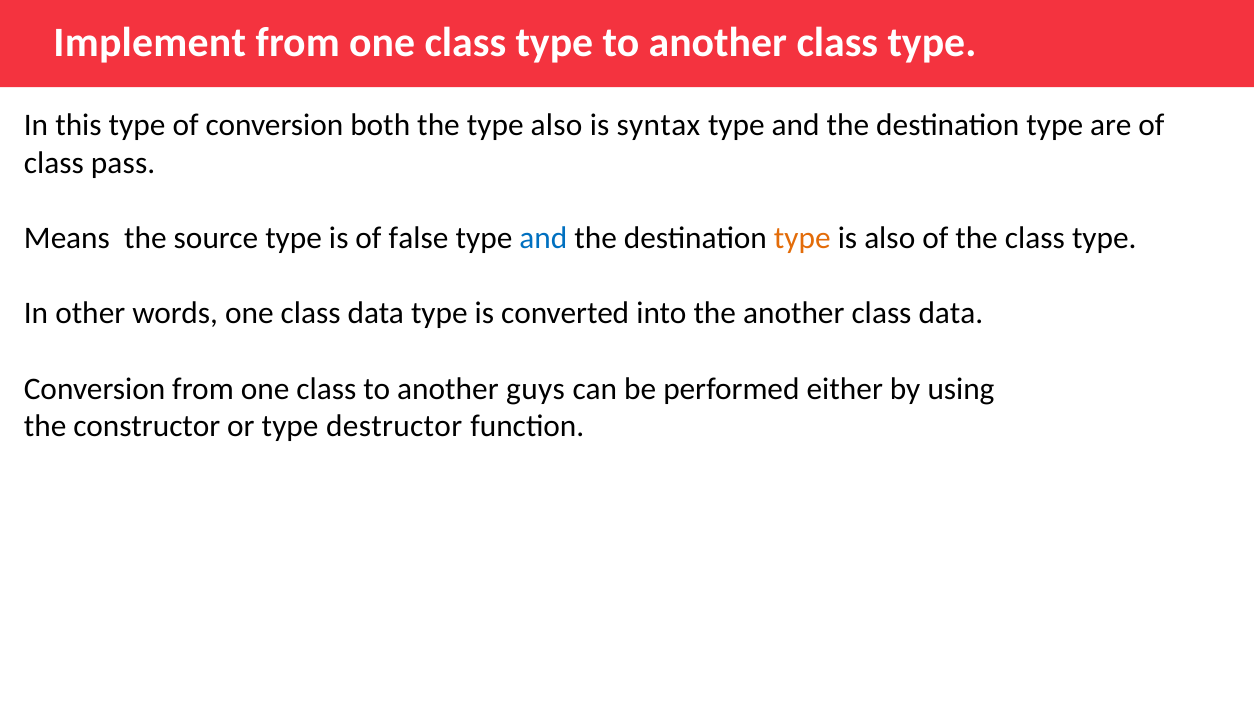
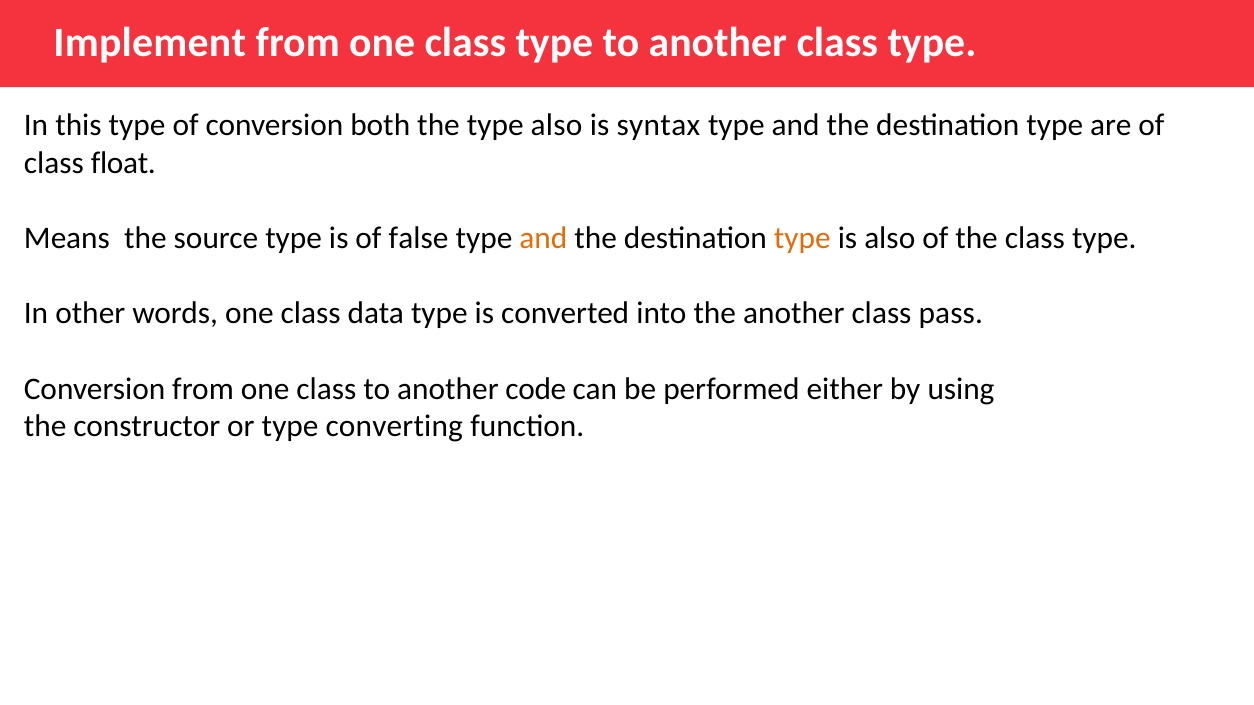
pass: pass -> float (123, 163)
and colour: blue -> orange (543, 238)
another class data: data -> pass (951, 314)
guys: guys -> code (536, 389)
destructor: destructor -> converting (394, 427)
